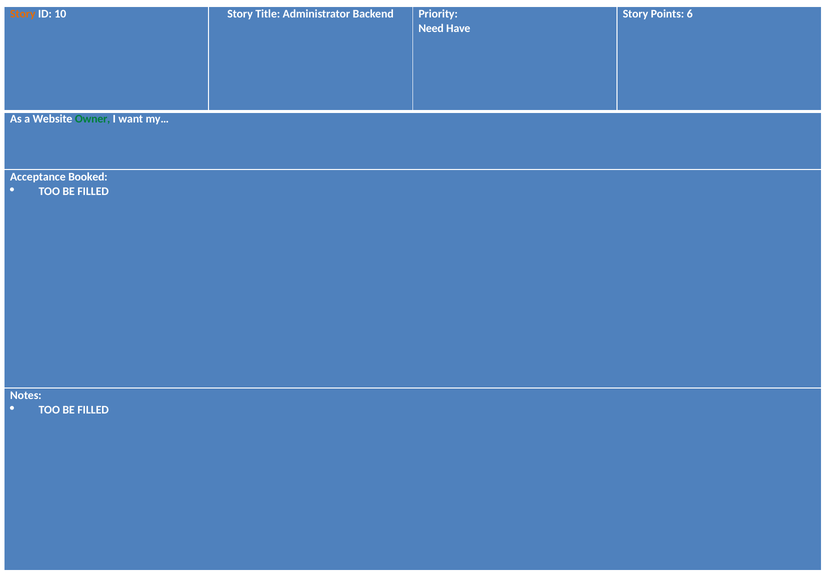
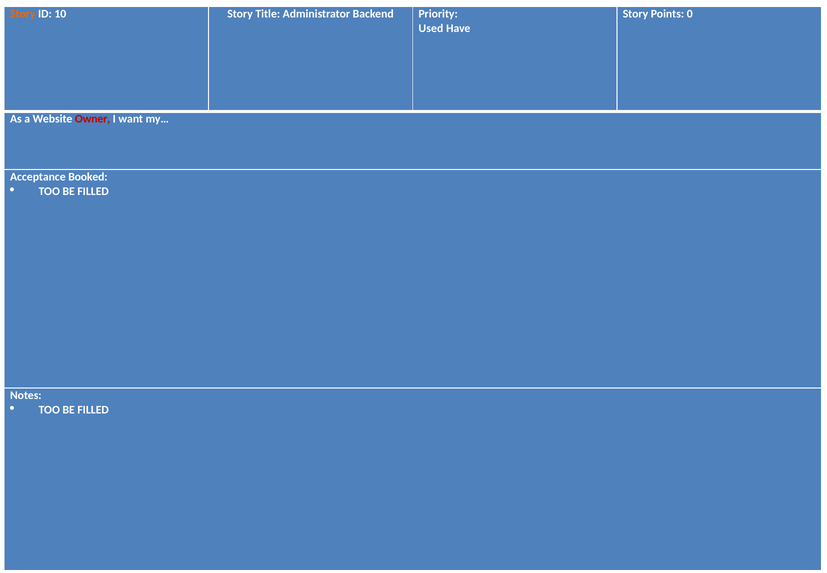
6: 6 -> 0 (690, 14)
Need: Need -> Used (431, 28)
Owner colour: green -> red (93, 119)
